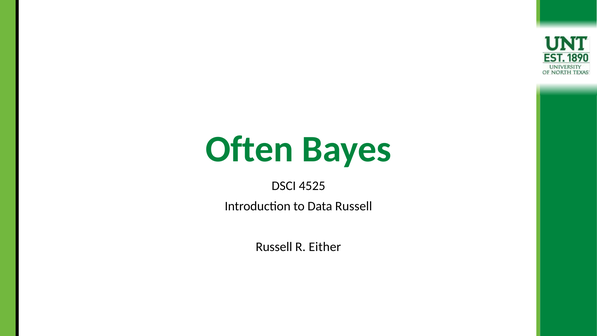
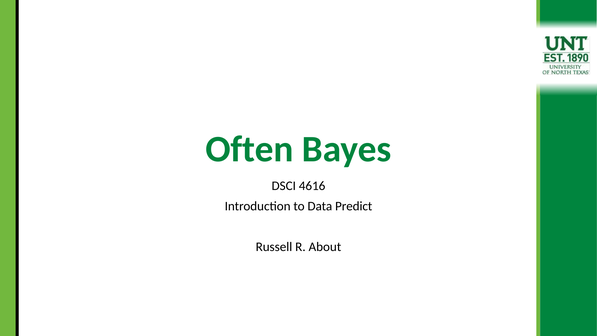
4525: 4525 -> 4616 (312, 186)
Data Russell: Russell -> Predict (354, 206)
Either: Either -> About (325, 247)
